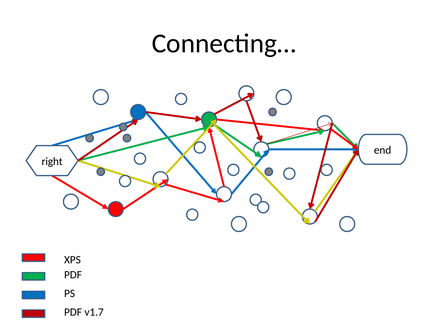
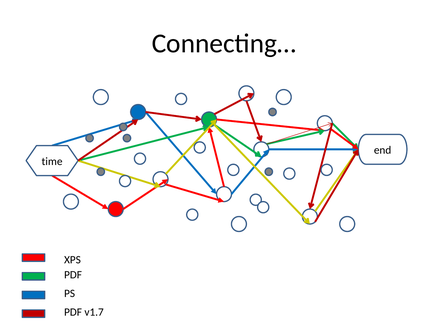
right: right -> time (52, 161)
